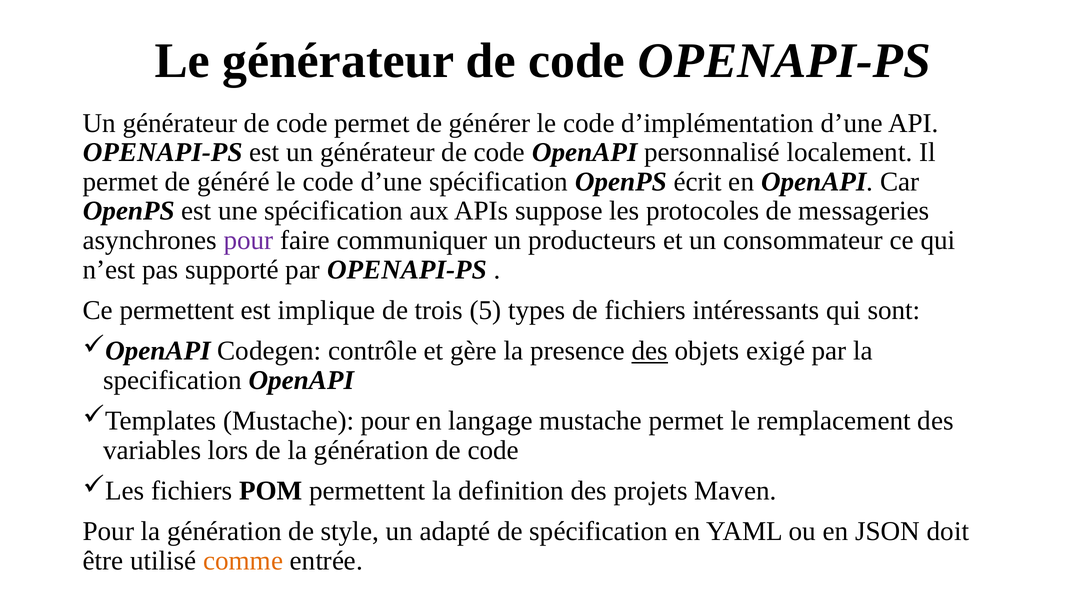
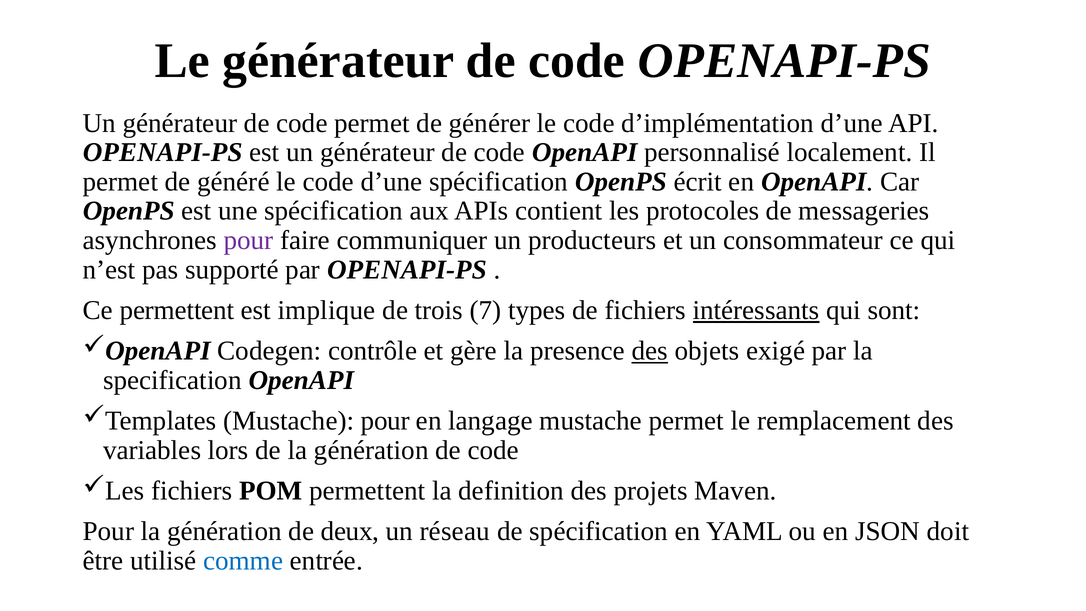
suppose: suppose -> contient (559, 211)
5: 5 -> 7 (486, 310)
intéressants underline: none -> present (756, 310)
style: style -> deux (350, 531)
adapté: adapté -> réseau (455, 531)
comme colour: orange -> blue (243, 561)
